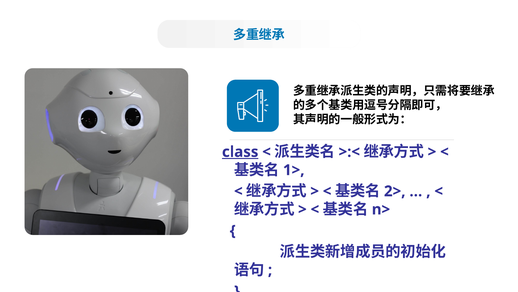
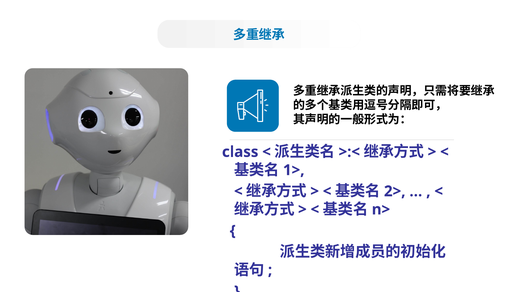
class underline: present -> none (240, 152)
